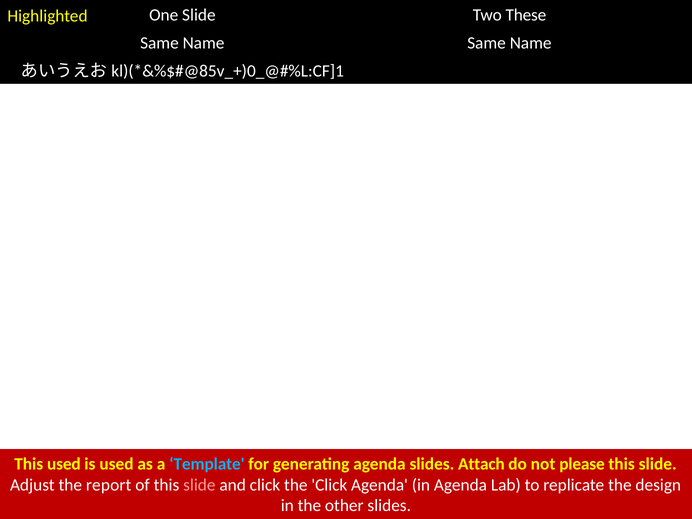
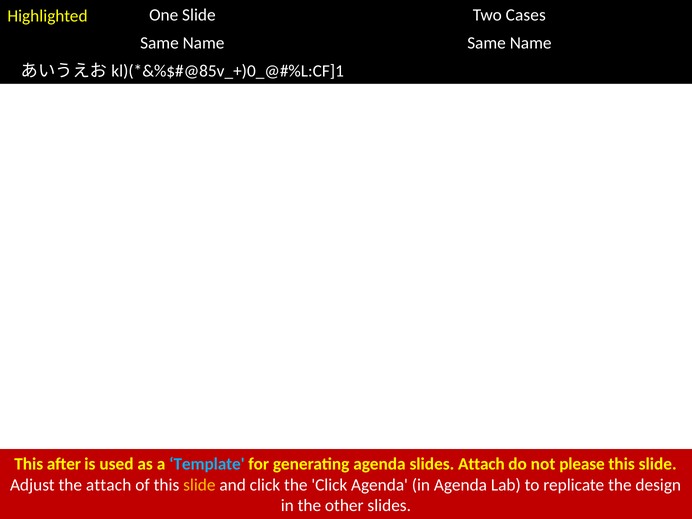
These: These -> Cases (526, 15)
This used: used -> after (64, 464)
the report: report -> attach (109, 485)
slide colour: pink -> yellow (199, 485)
